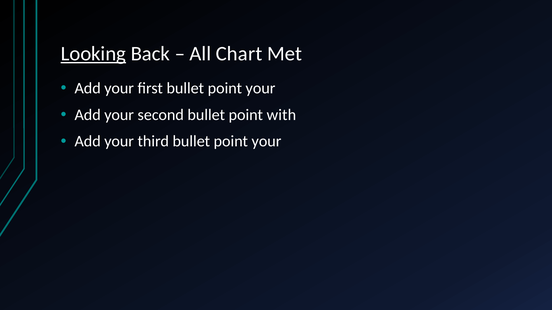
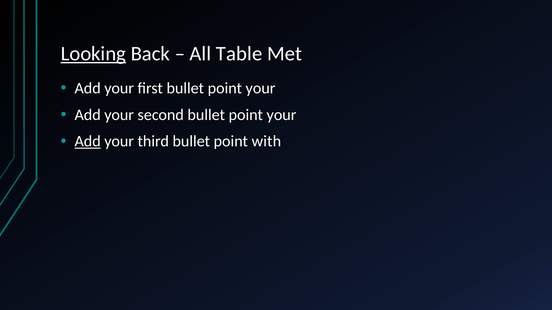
Chart: Chart -> Table (239, 54)
second bullet point with: with -> your (281, 115)
Add underline: none -> present (88, 142)
third bullet point your: your -> with (266, 142)
